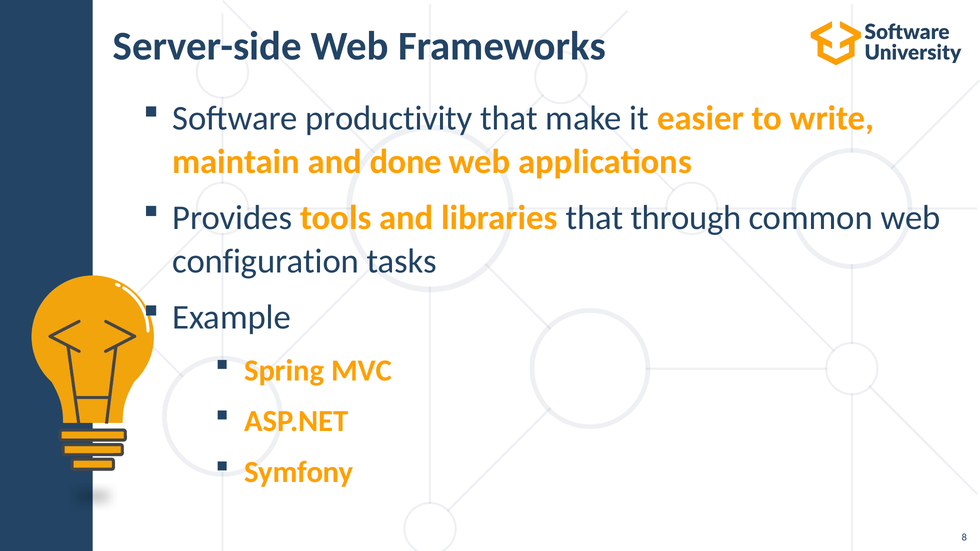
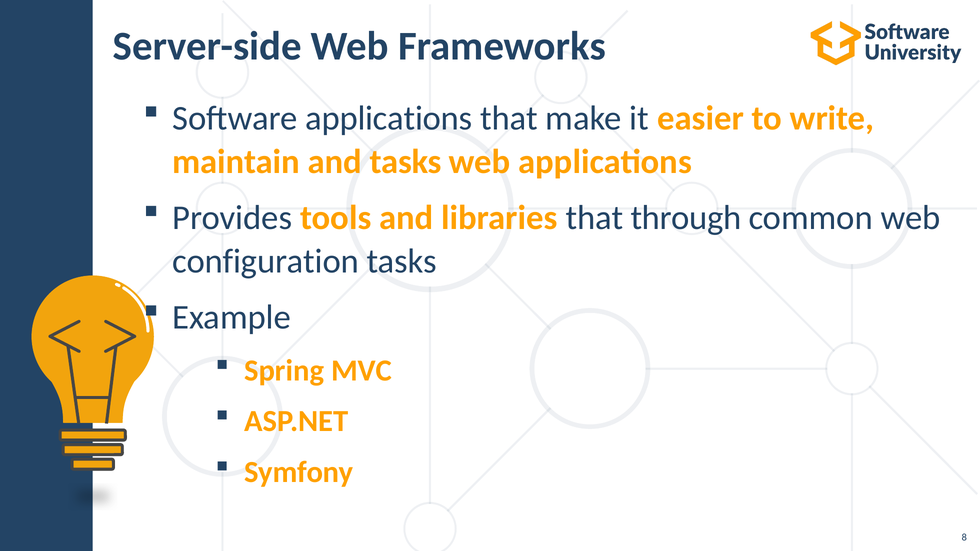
Software productivity: productivity -> applications (389, 118)
and done: done -> tasks (406, 162)
